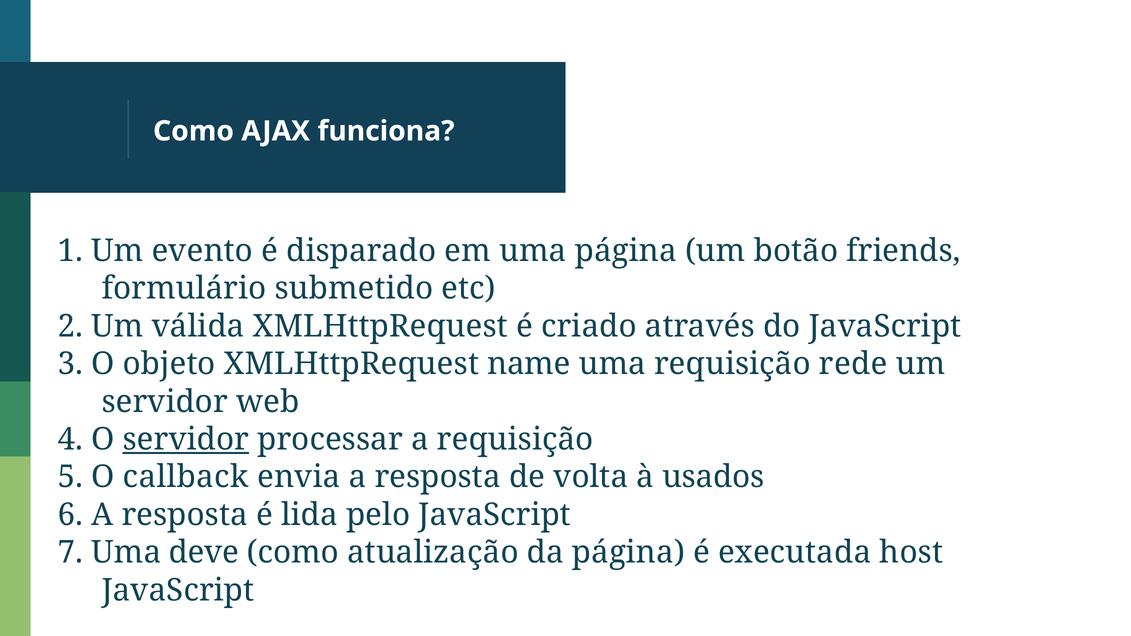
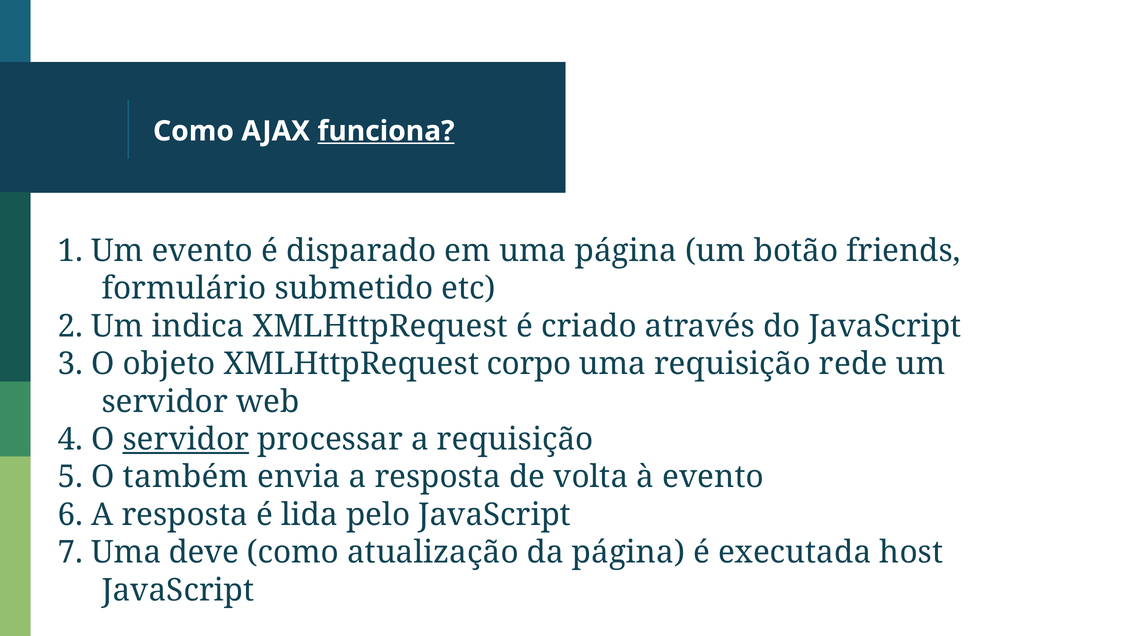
funciona underline: none -> present (386, 131)
válida: válida -> indica (198, 326)
name: name -> corpo (529, 364)
callback: callback -> também (186, 477)
à usados: usados -> evento (713, 477)
